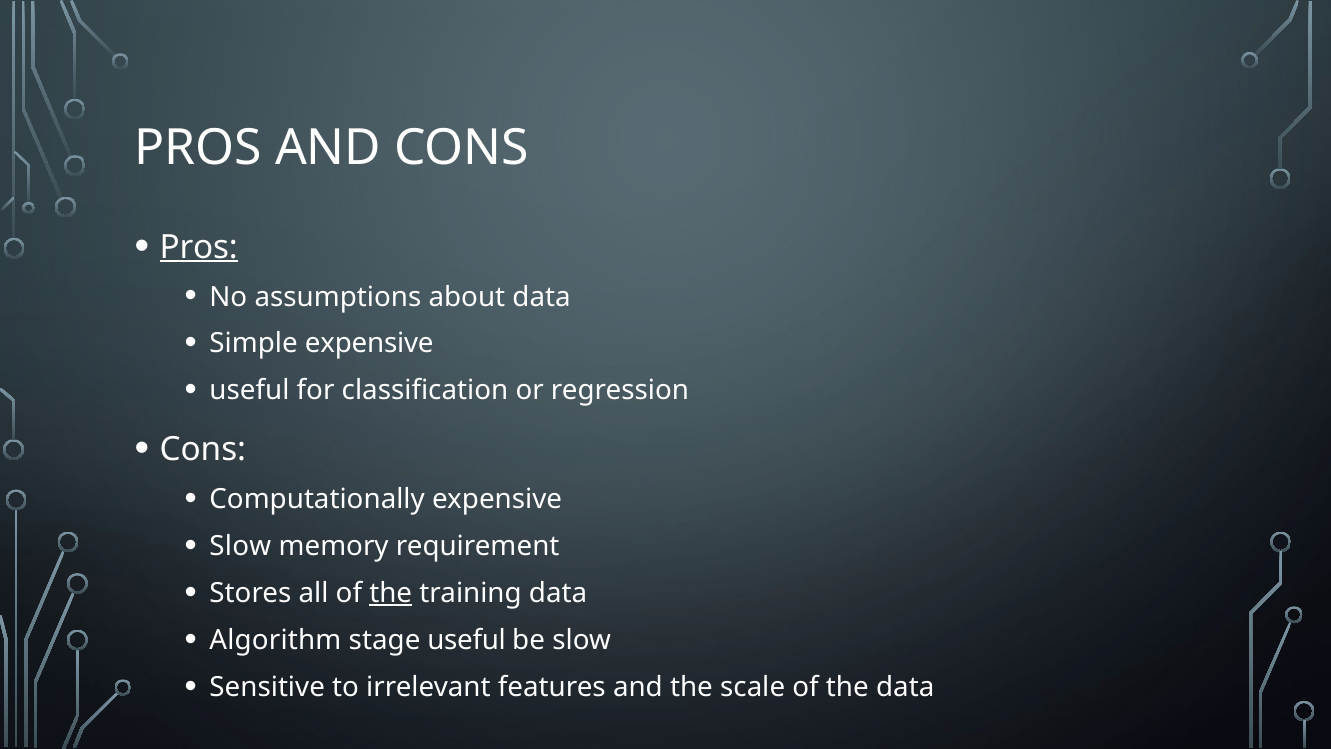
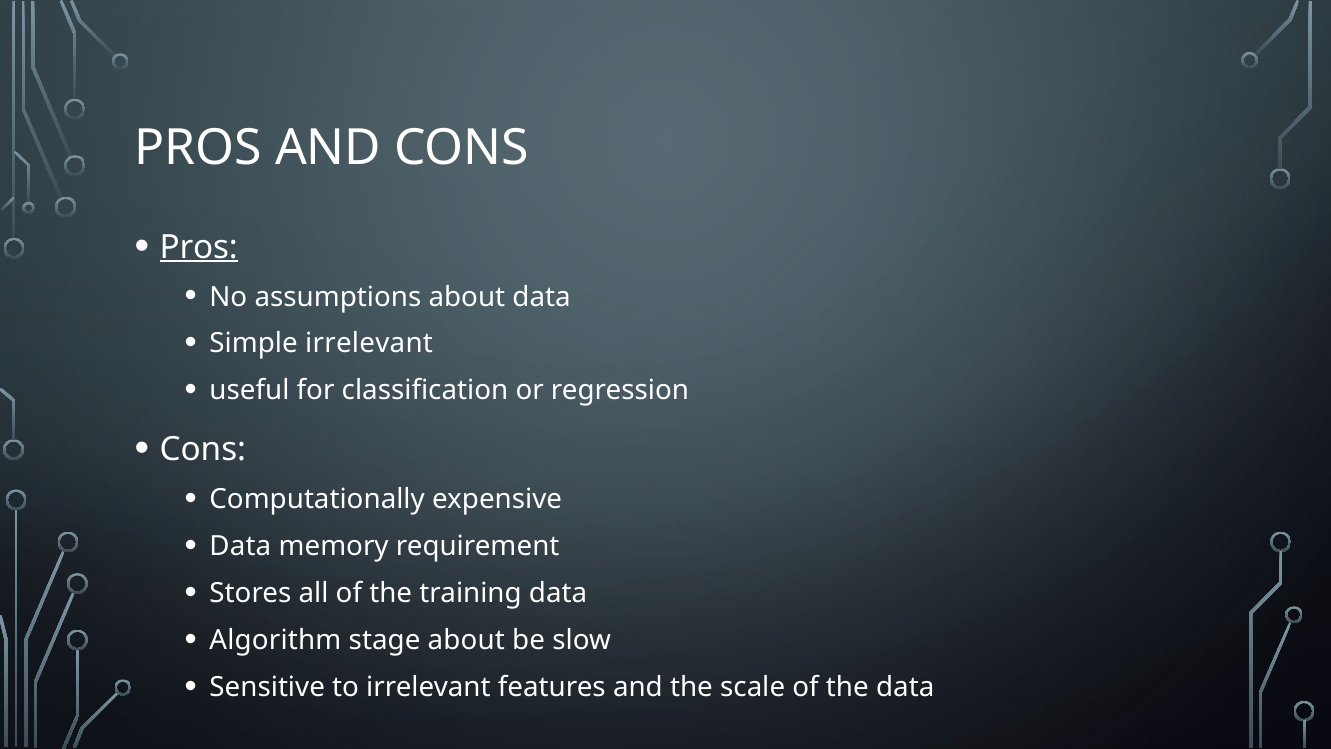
Simple expensive: expensive -> irrelevant (369, 344)
Slow: Slow -> Data (240, 546)
the underline: present -> none (391, 593)
stage useful: useful -> about (466, 640)
